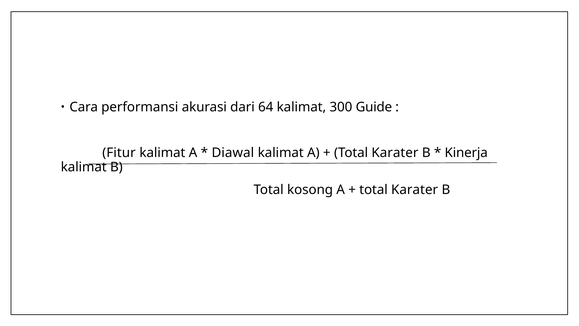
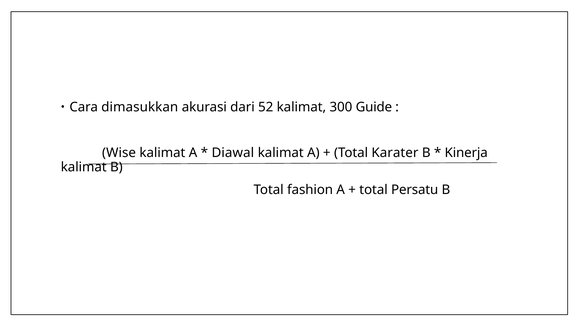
performansi: performansi -> dimasukkan (140, 107)
64: 64 -> 52 (266, 107)
Fitur: Fitur -> Wise (119, 152)
kosong: kosong -> fashion (310, 190)
Karater: Karater -> Persatu (415, 190)
